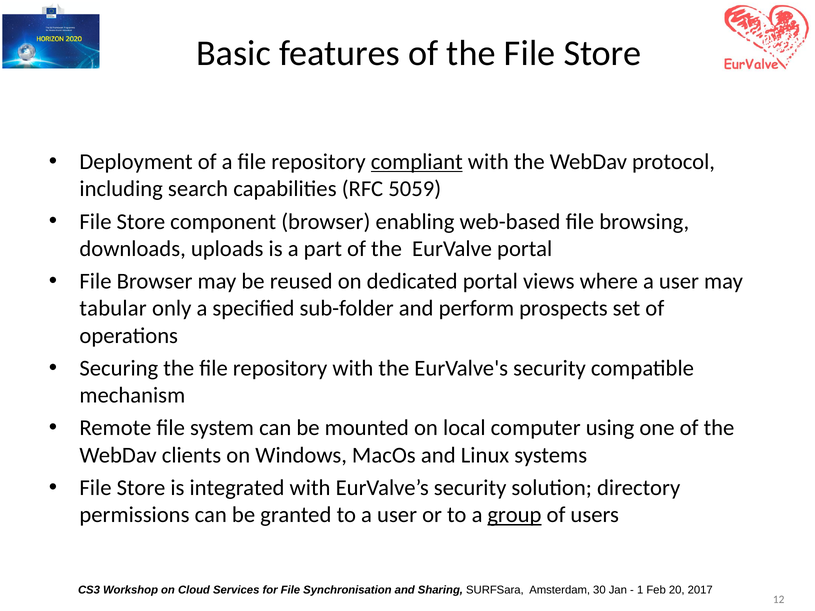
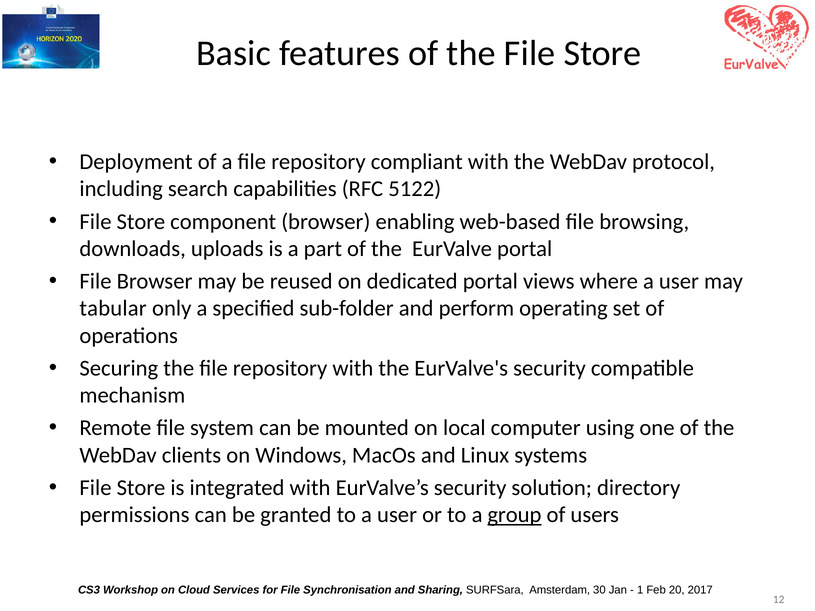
compliant underline: present -> none (417, 162)
5059: 5059 -> 5122 (415, 189)
prospects: prospects -> operating (563, 309)
